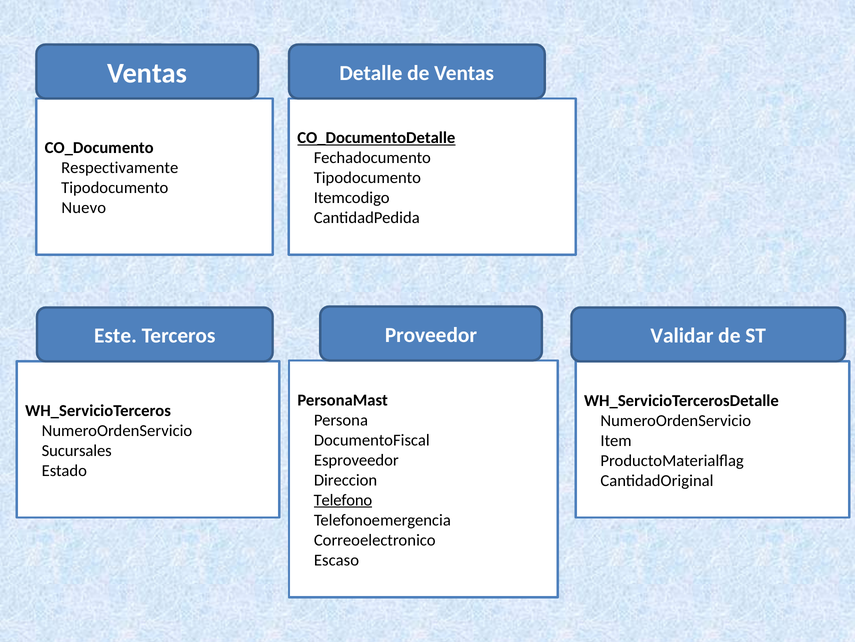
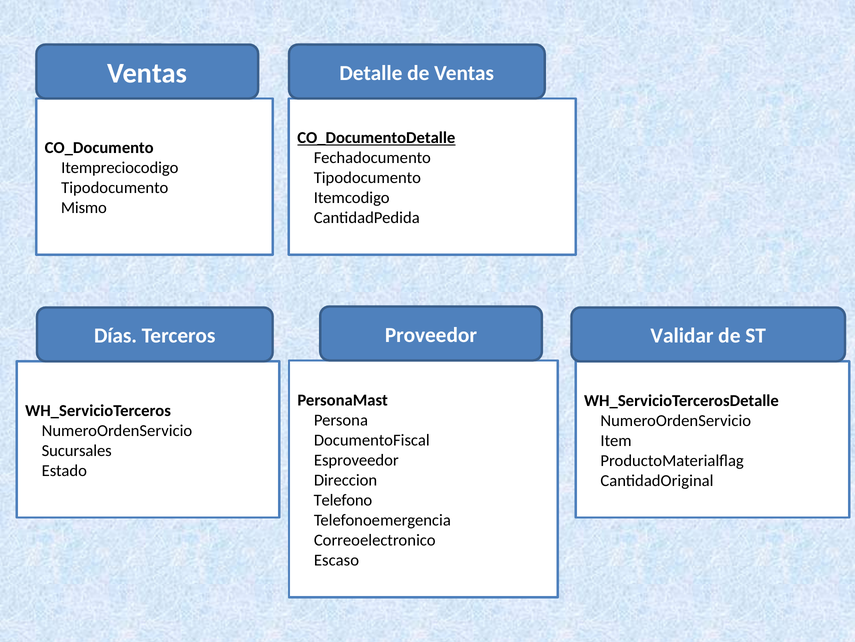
Respectivamente: Respectivamente -> Itempreciocodigo (120, 168)
Nuevo: Nuevo -> Mismo (84, 207)
Este: Este -> Días (116, 336)
Telefono underline: present -> none (343, 500)
